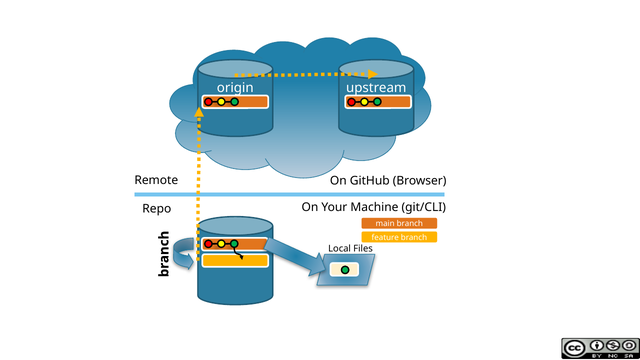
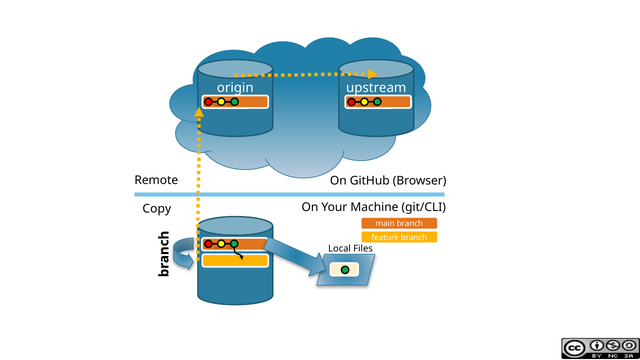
Repo: Repo -> Copy (157, 209)
